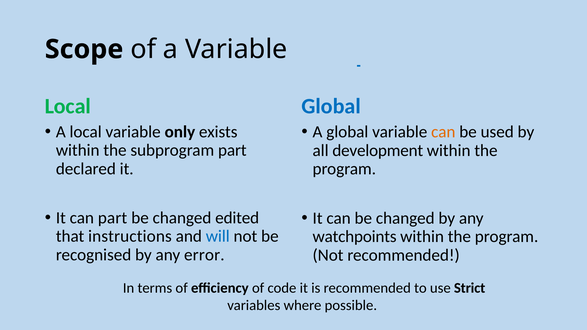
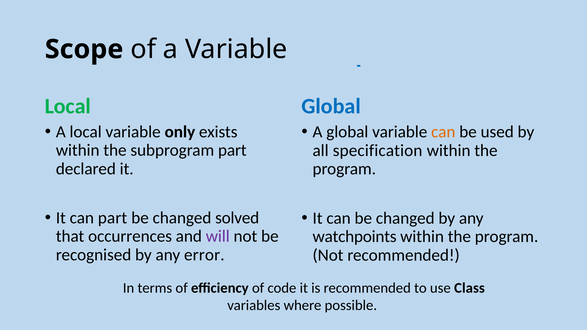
development: development -> specification (378, 150)
edited: edited -> solved (237, 218)
instructions: instructions -> occurrences (130, 236)
will colour: blue -> purple (218, 236)
Strict: Strict -> Class (469, 288)
